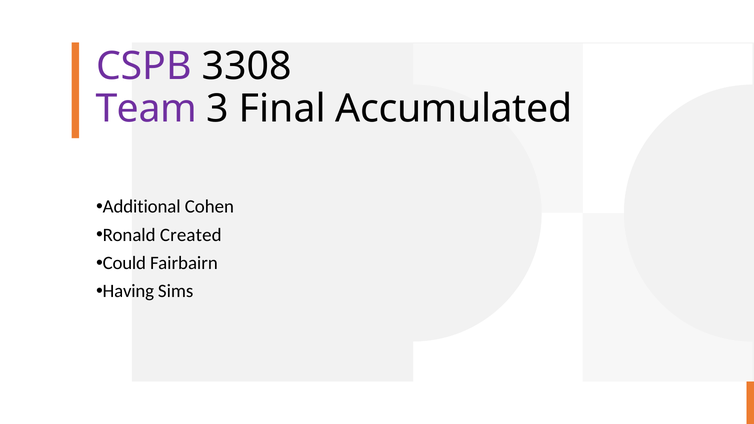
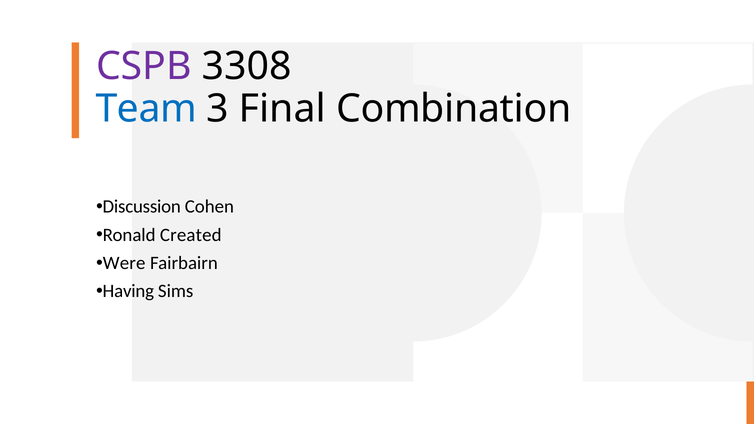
Team colour: purple -> blue (146, 109)
Accumulated: Accumulated -> Combination (454, 109)
Additional: Additional -> Discussion (142, 207)
Could: Could -> Were (124, 263)
